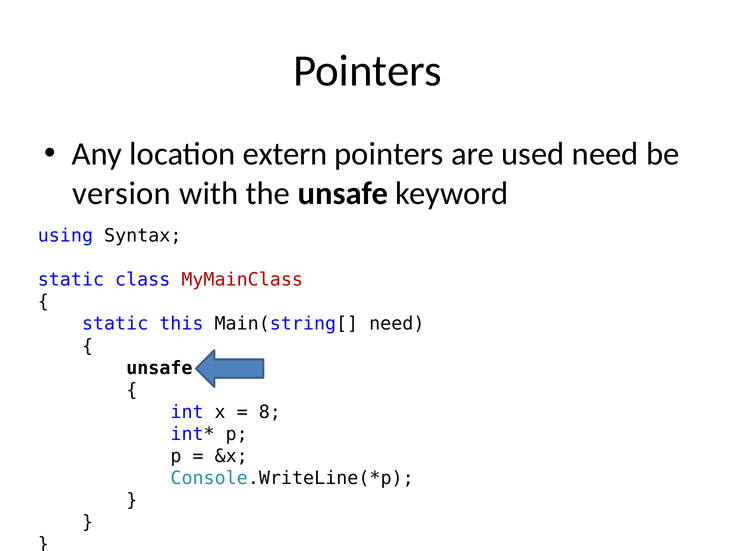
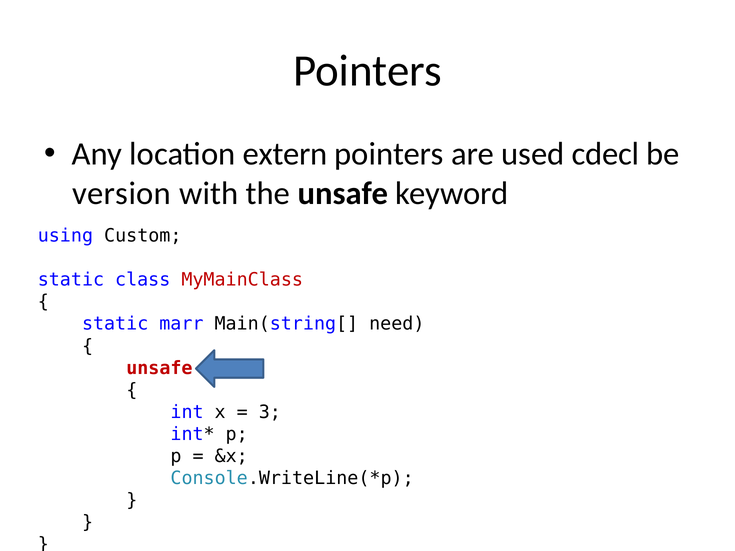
used need: need -> cdecl (605, 154)
Syntax: Syntax -> Custom (143, 236)
this: this -> marr (181, 324)
unsafe colour: black -> red (159, 368)
8: 8 -> 3 (270, 412)
